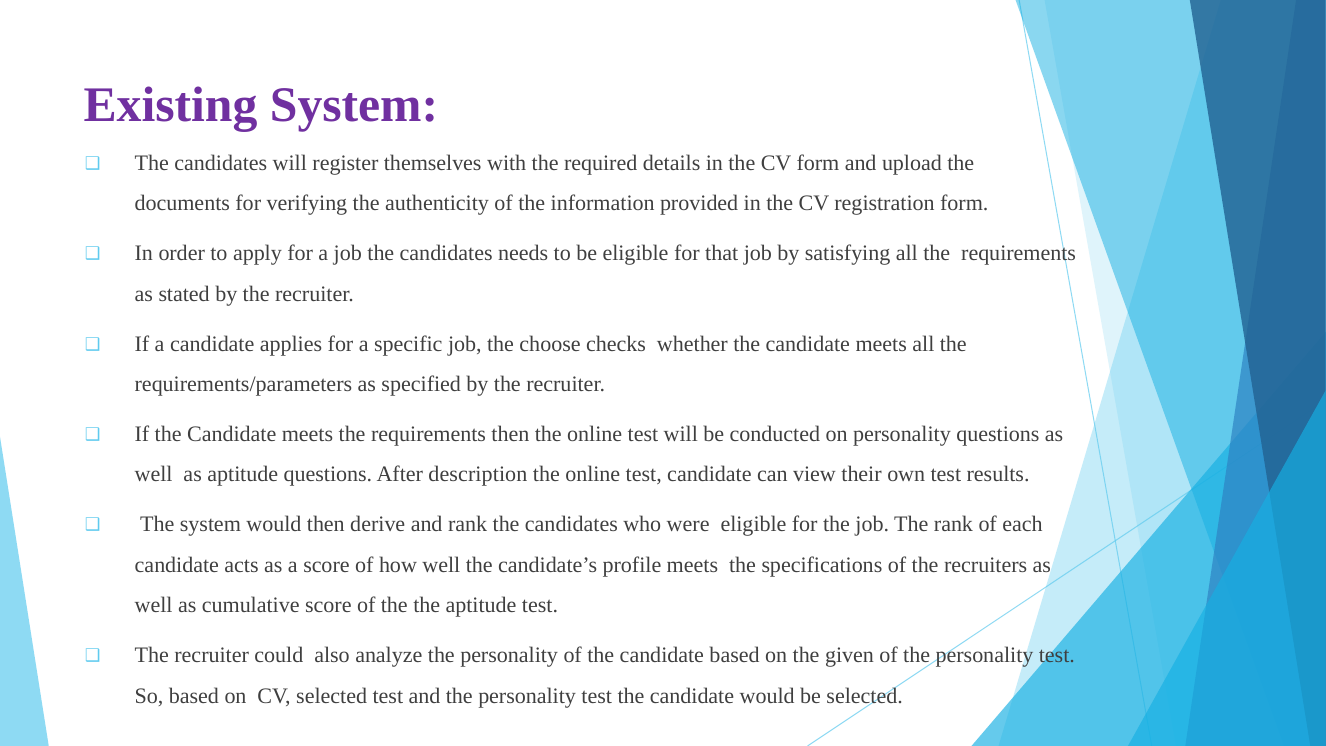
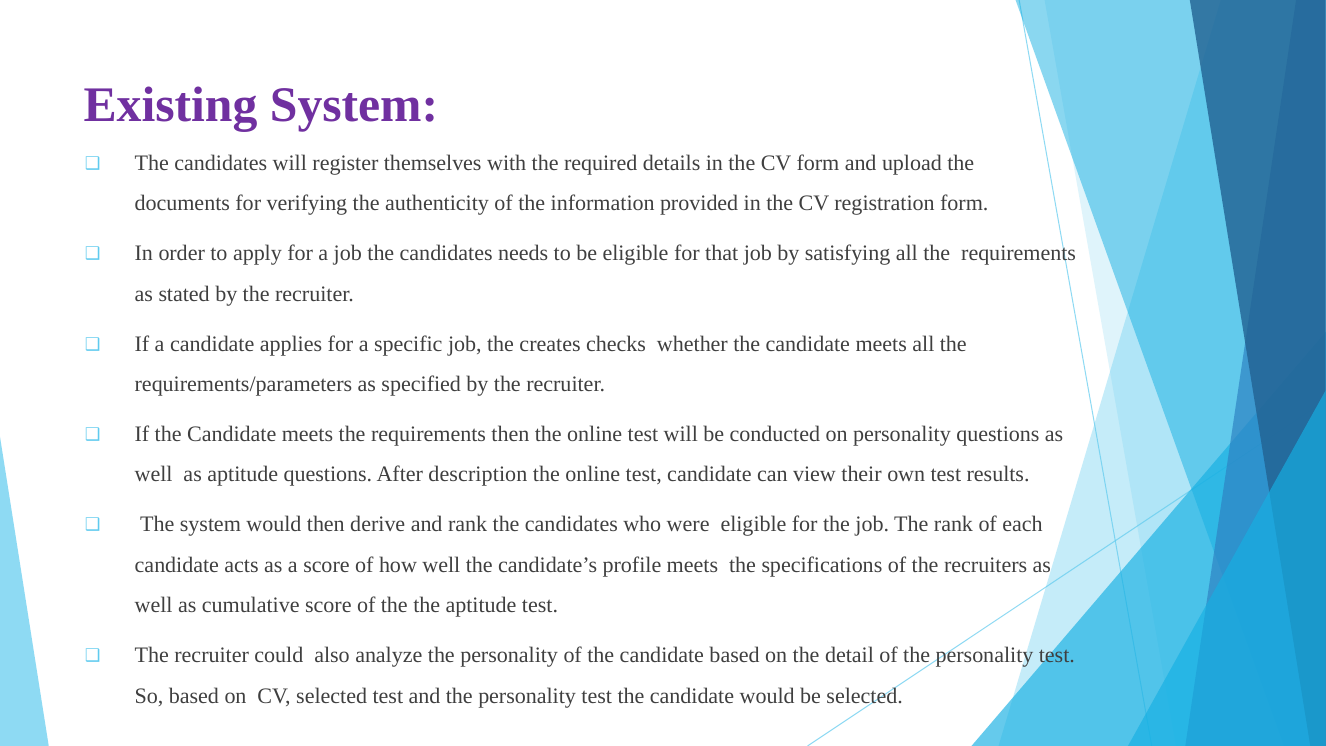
choose: choose -> creates (550, 344)
given: given -> detail (849, 655)
